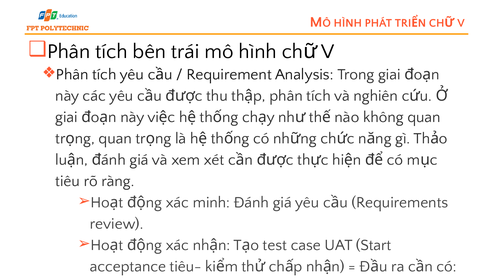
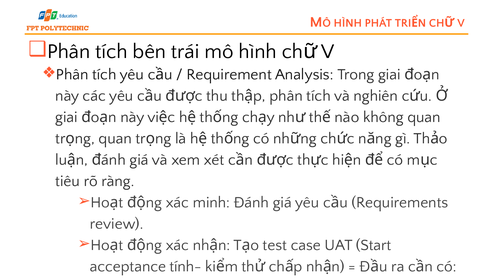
tiêu-: tiêu- -> tính- (186, 266)
